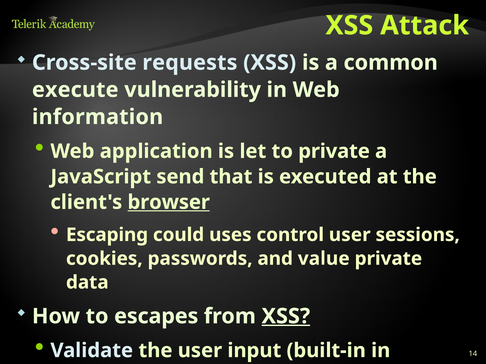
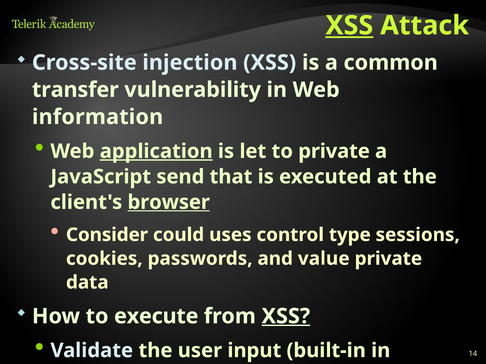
XSS underline: none -> present (349, 26)
requests: requests -> injection (190, 63)
execute: execute -> transfer (75, 90)
application underline: none -> present (156, 151)
Escaping: Escaping -> Consider (107, 235)
control user: user -> type (350, 235)
escapes: escapes -> execute (156, 317)
